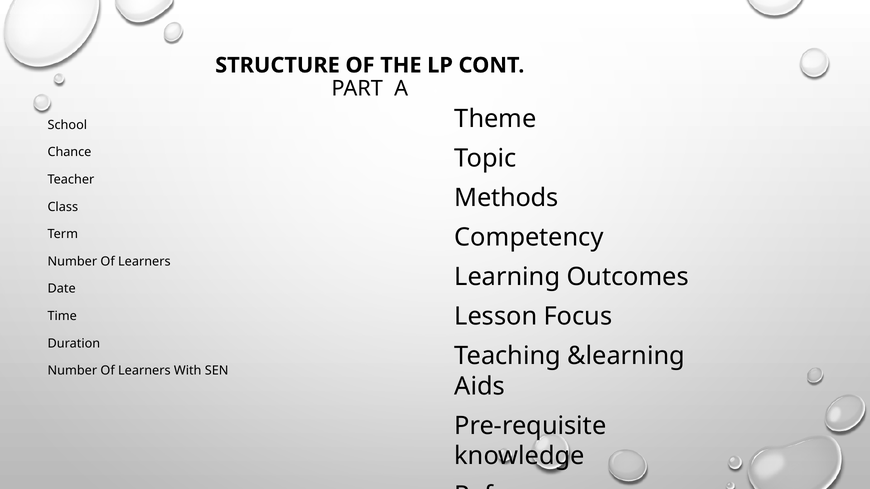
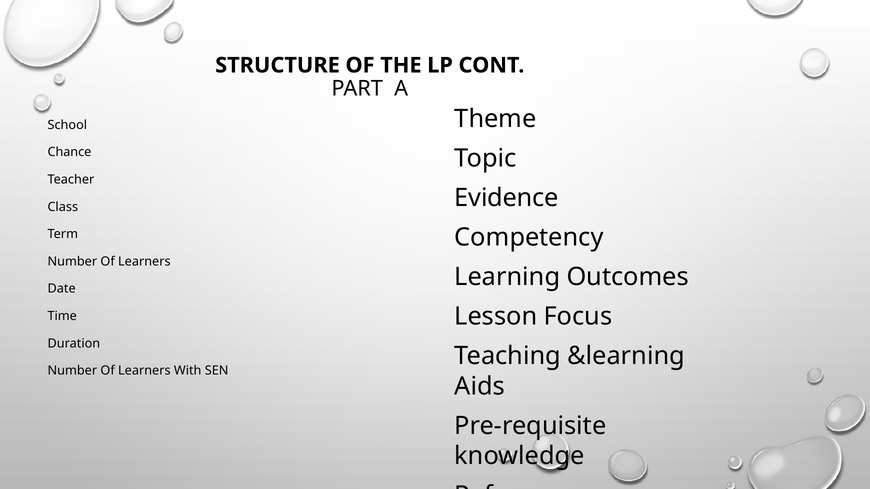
Methods: Methods -> Evidence (507, 198)
